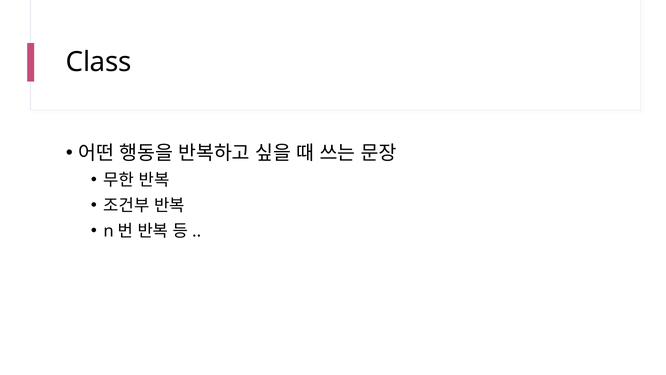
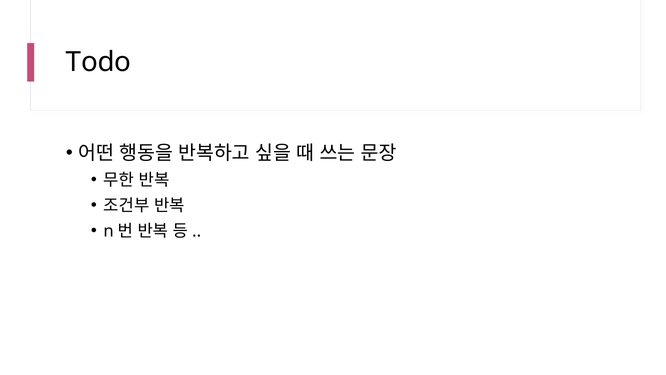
Class: Class -> Todo (99, 62)
